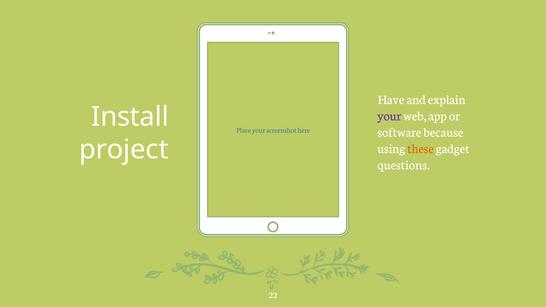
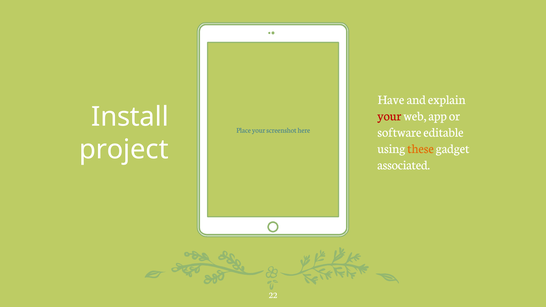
your colour: purple -> red (389, 116)
because: because -> editable (443, 132)
questions: questions -> associated (404, 165)
